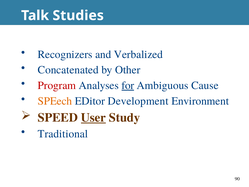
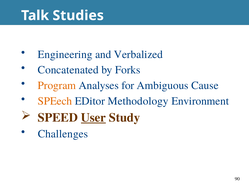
Recognizers: Recognizers -> Engineering (65, 54)
Other: Other -> Forks (128, 70)
Program colour: red -> orange (57, 85)
for underline: present -> none (128, 85)
Development: Development -> Methodology (138, 101)
Traditional: Traditional -> Challenges (63, 134)
